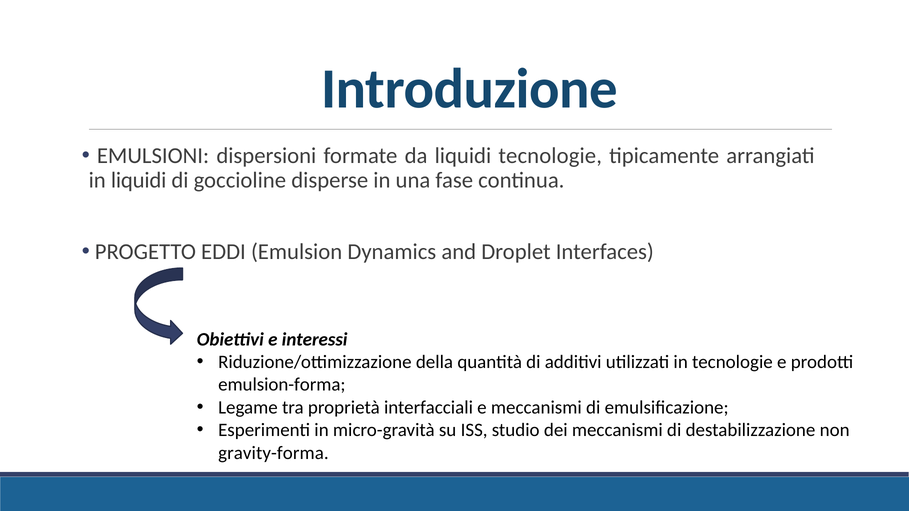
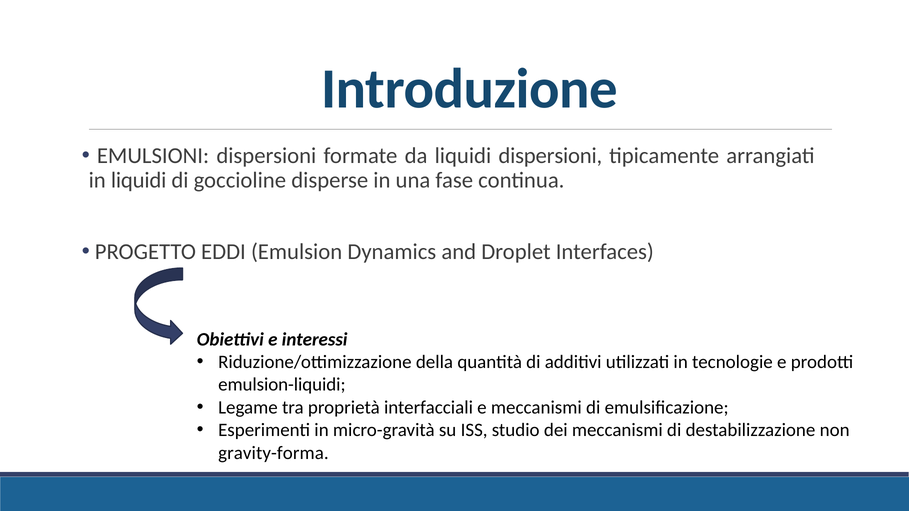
liquidi tecnologie: tecnologie -> dispersioni (550, 156)
emulsion-forma: emulsion-forma -> emulsion-liquidi (282, 385)
